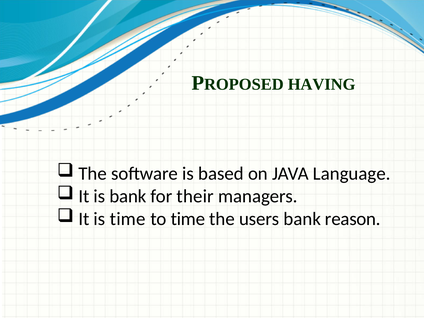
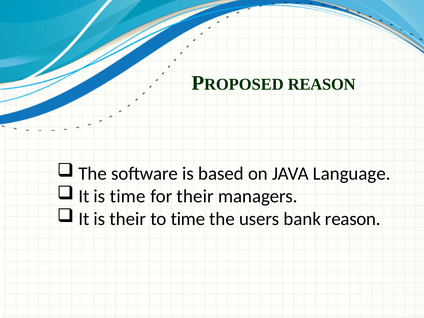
HAVING: HAVING -> REASON (322, 84)
is bank: bank -> time (128, 196)
is time: time -> their (128, 219)
